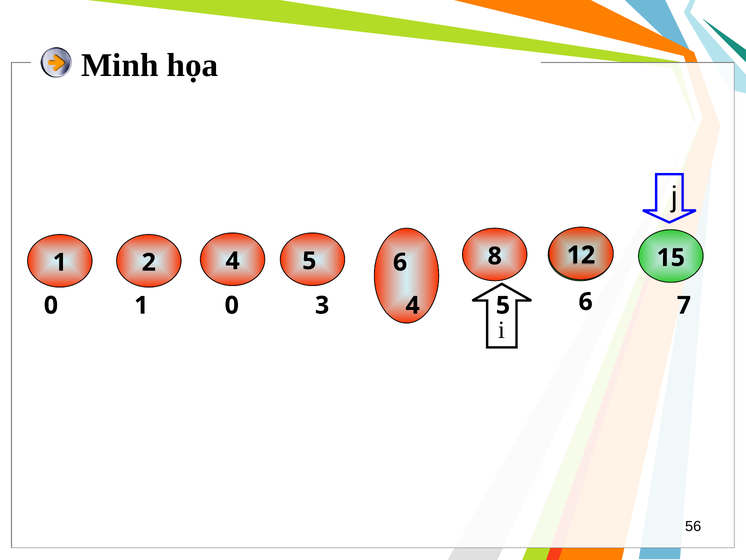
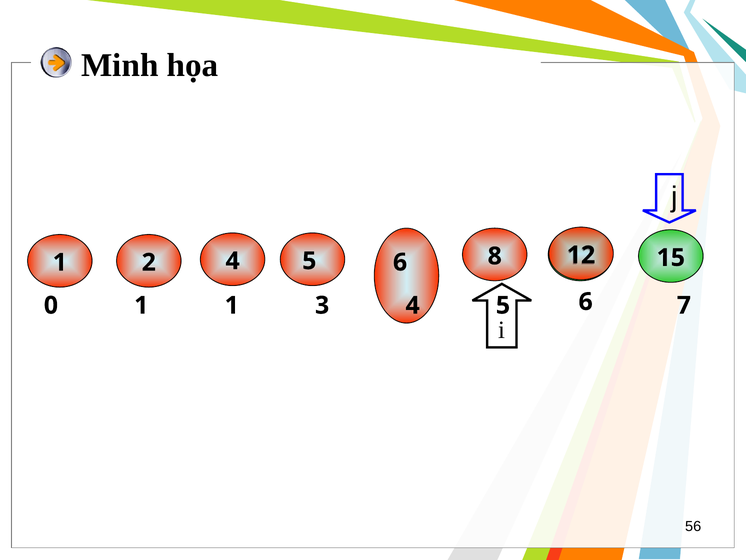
0: 0 -> 1 (232, 305)
